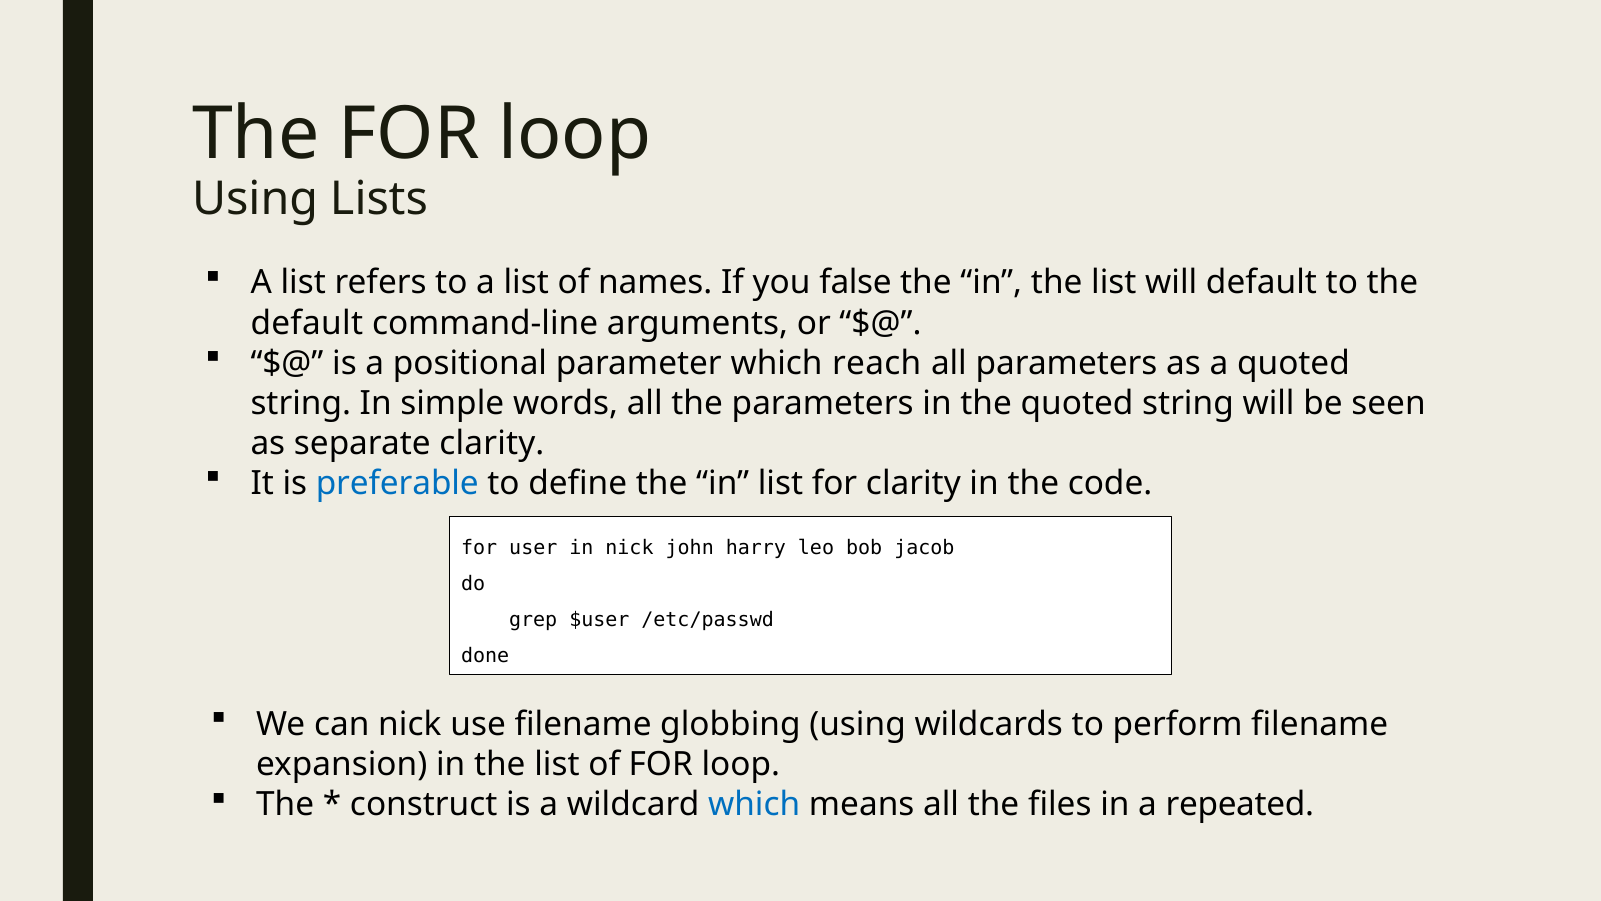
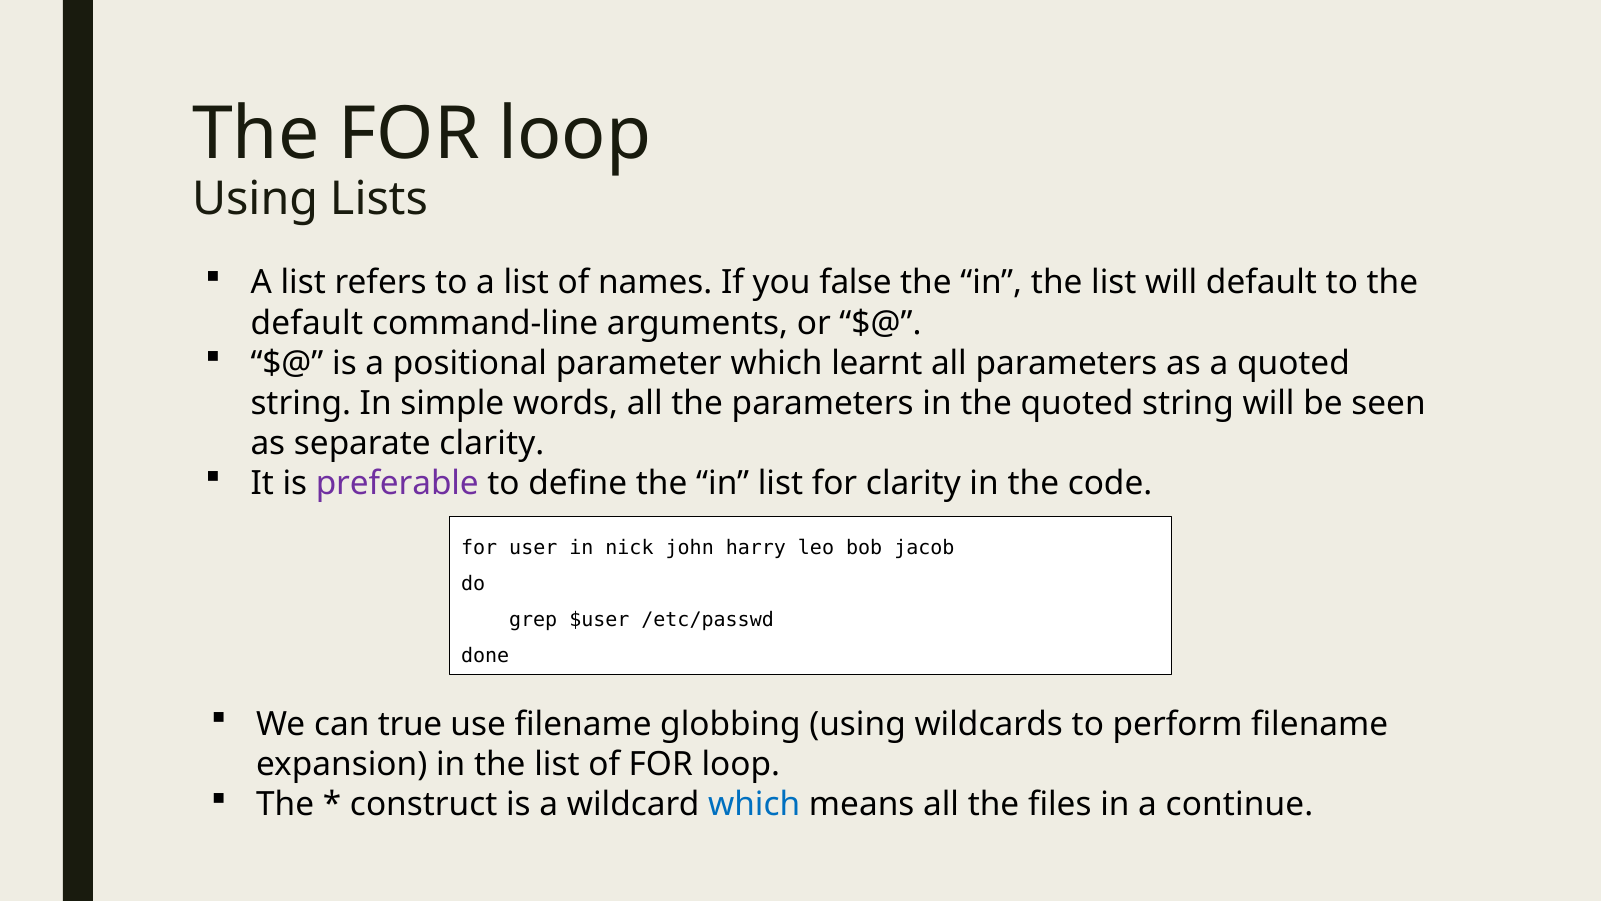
reach: reach -> learnt (877, 363)
preferable colour: blue -> purple (397, 483)
can nick: nick -> true (410, 724)
repeated: repeated -> continue (1240, 804)
